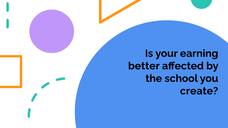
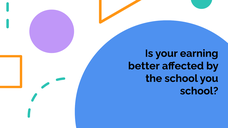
create: create -> school (199, 91)
